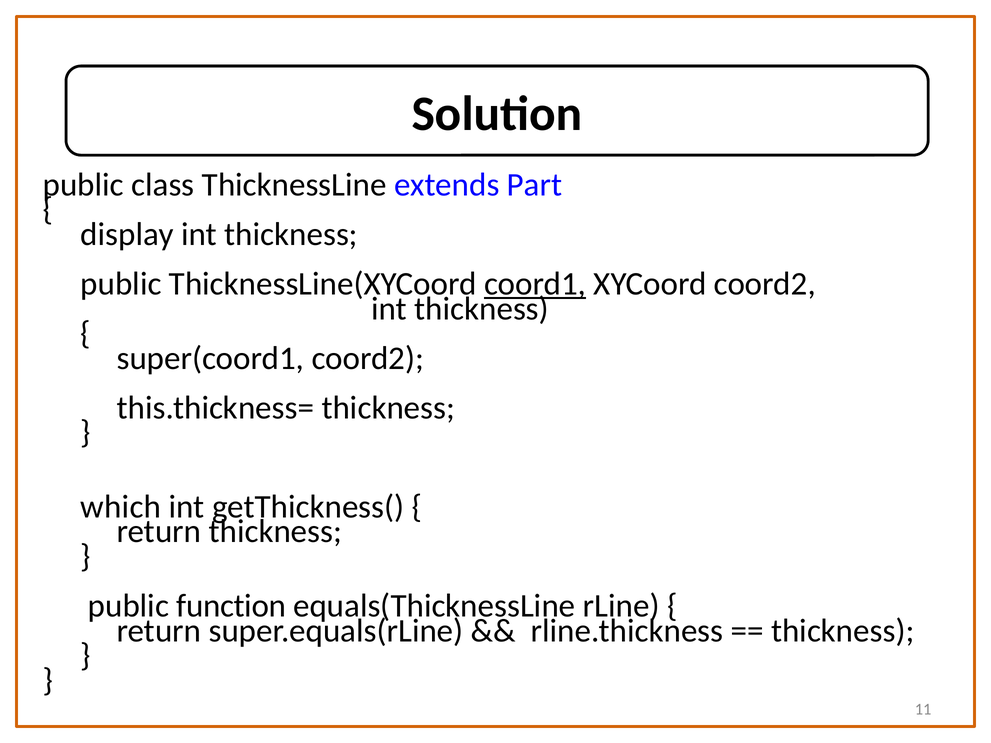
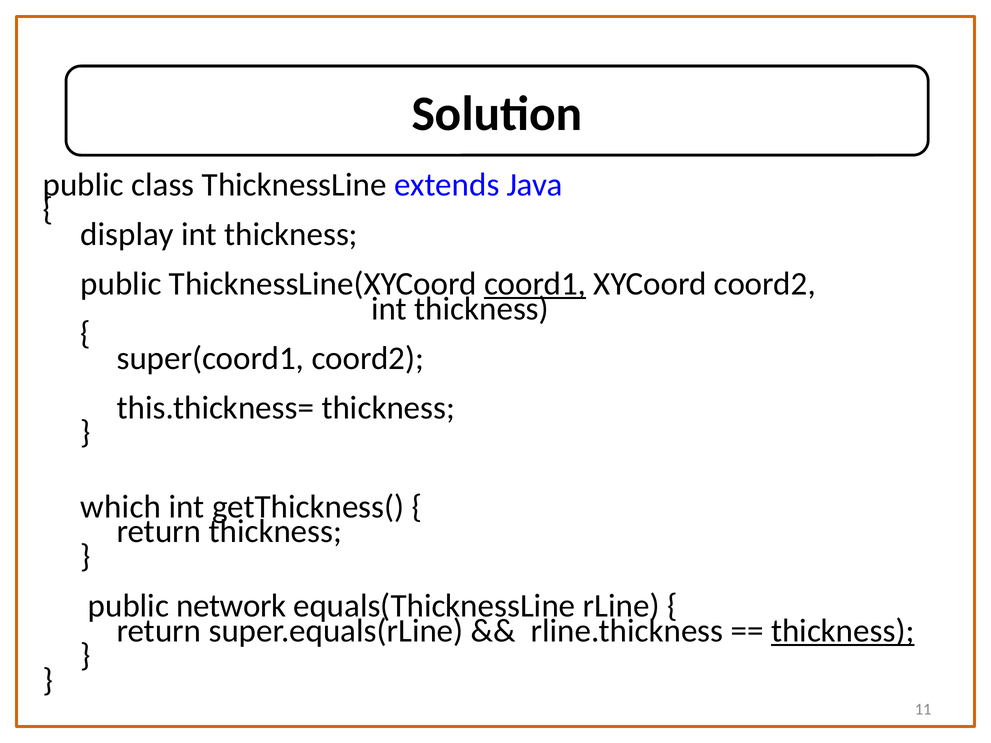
Part: Part -> Java (535, 185)
function: function -> network (231, 606)
thickness underline: none -> present (843, 631)
